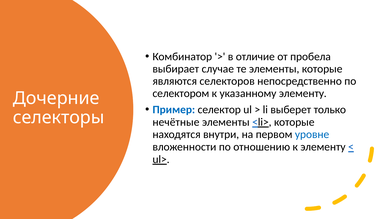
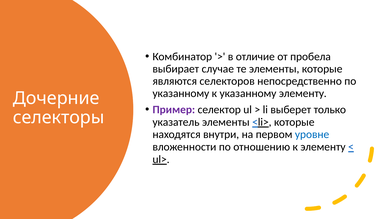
селектором: селектором -> указанному (181, 94)
Пример colour: blue -> purple (174, 110)
нечётные: нечётные -> указатель (176, 122)
